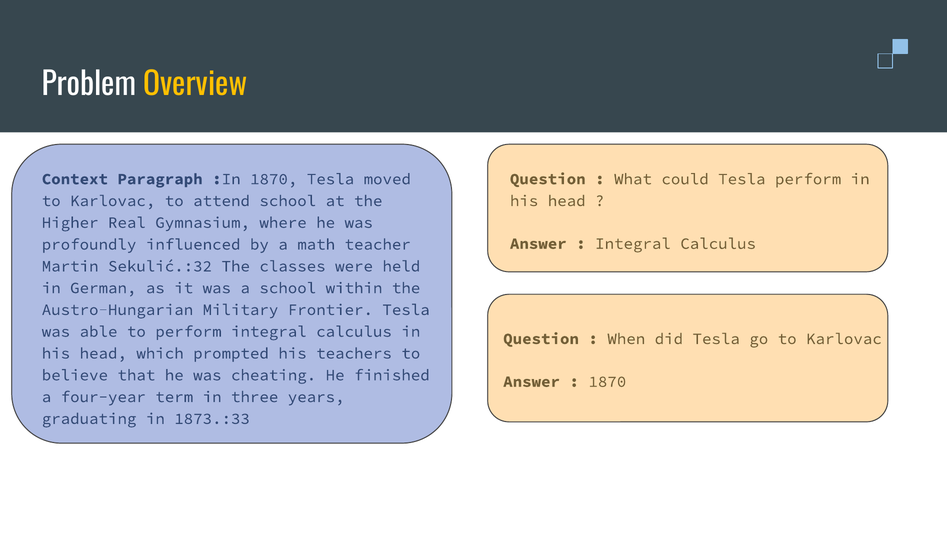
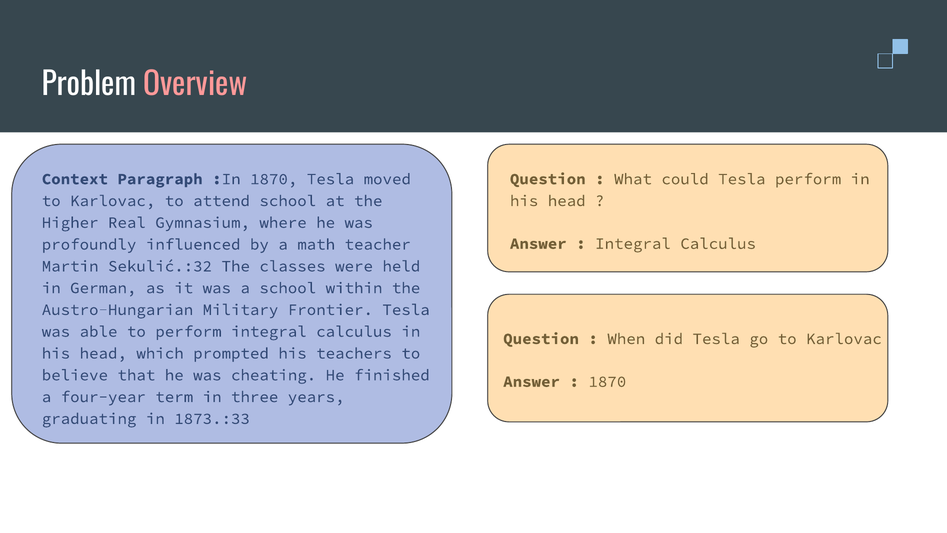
Overview colour: yellow -> pink (195, 85)
